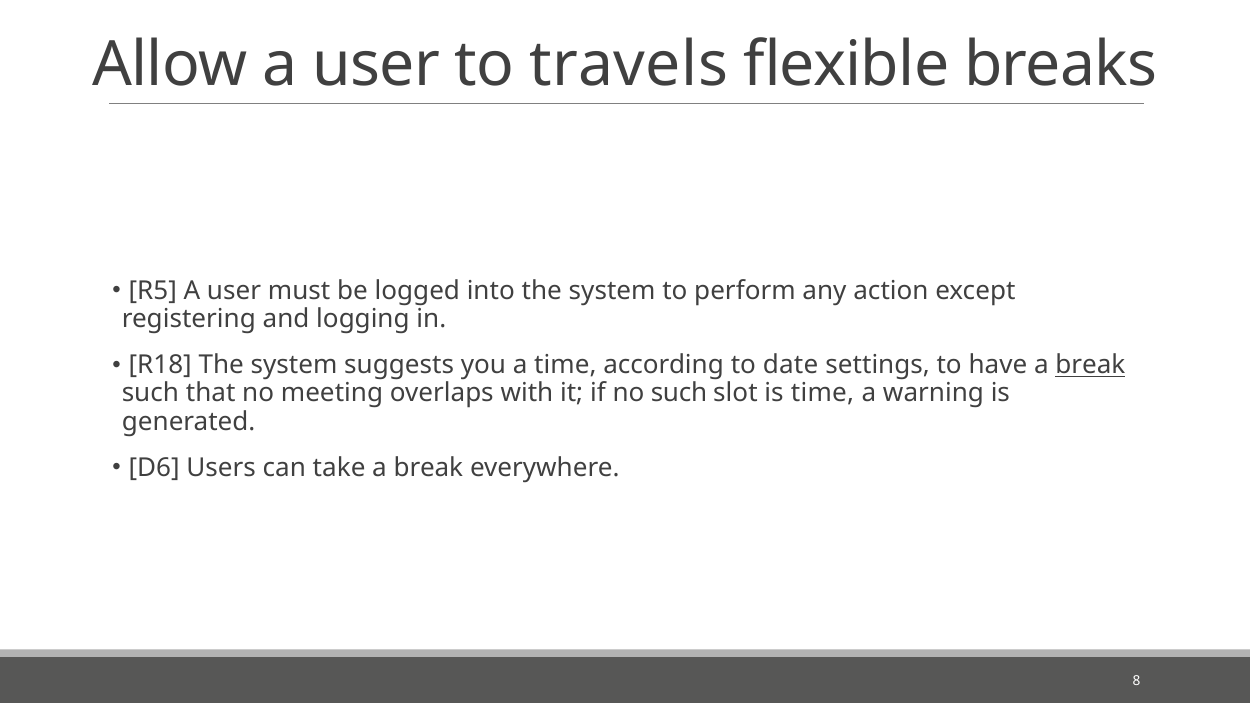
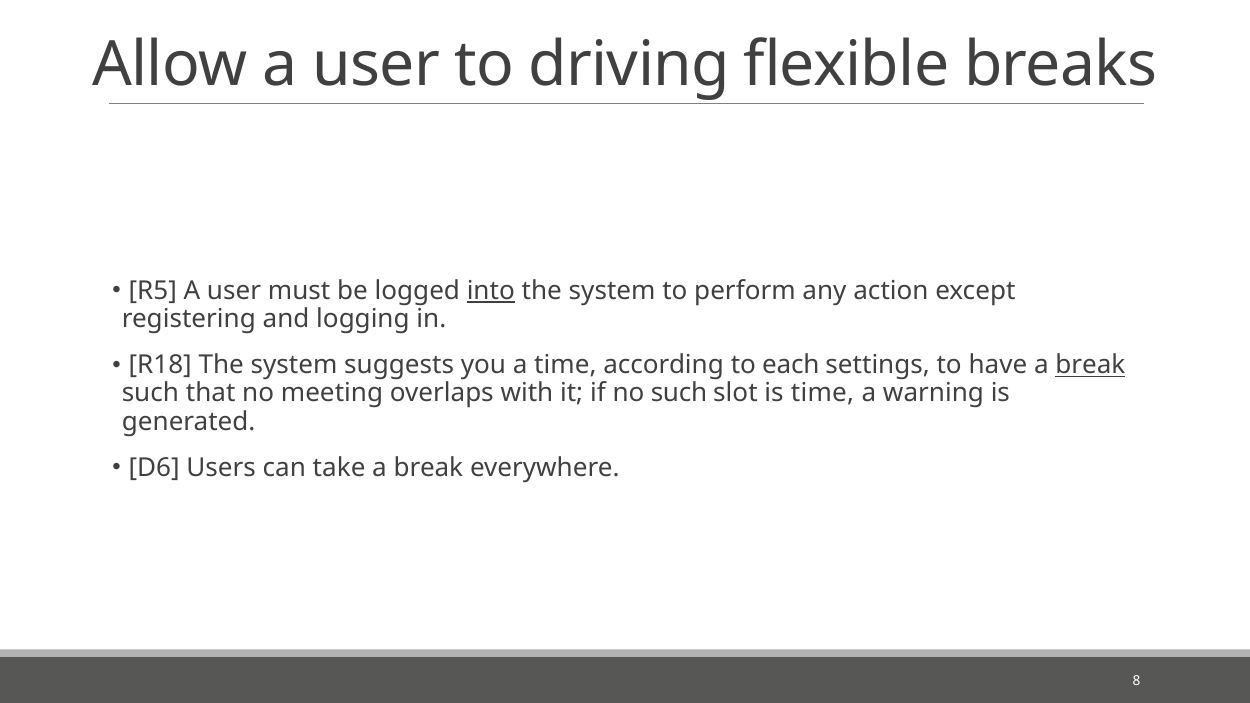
travels: travels -> driving (629, 65)
into underline: none -> present (491, 291)
date: date -> each (791, 365)
